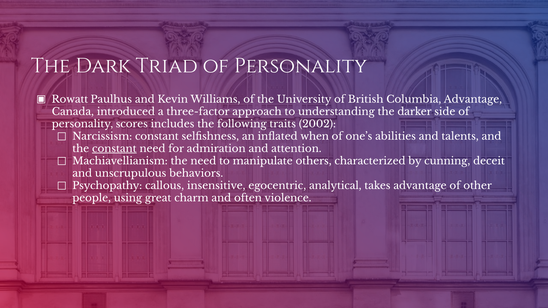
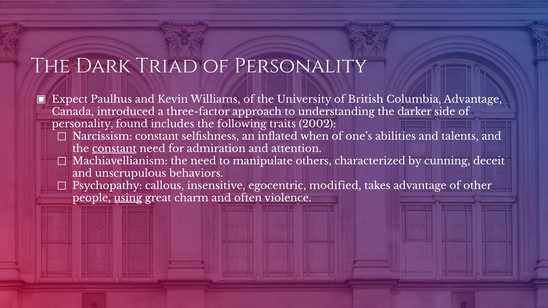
Rowatt: Rowatt -> Expect (70, 100)
scores: scores -> found (132, 124)
analytical: analytical -> modified (335, 186)
using underline: none -> present (128, 198)
